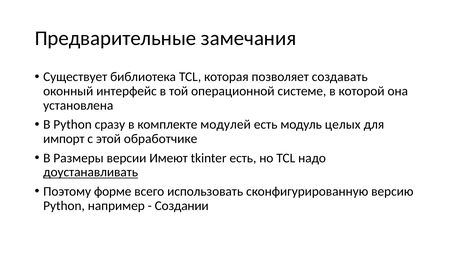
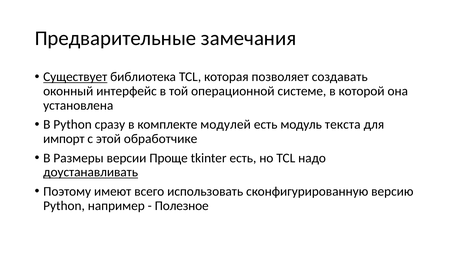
Существует underline: none -> present (75, 77)
целых: целых -> текста (343, 125)
Имеют: Имеют -> Проще (169, 158)
форме: форме -> имеют (113, 191)
Создании: Создании -> Полезное (182, 206)
